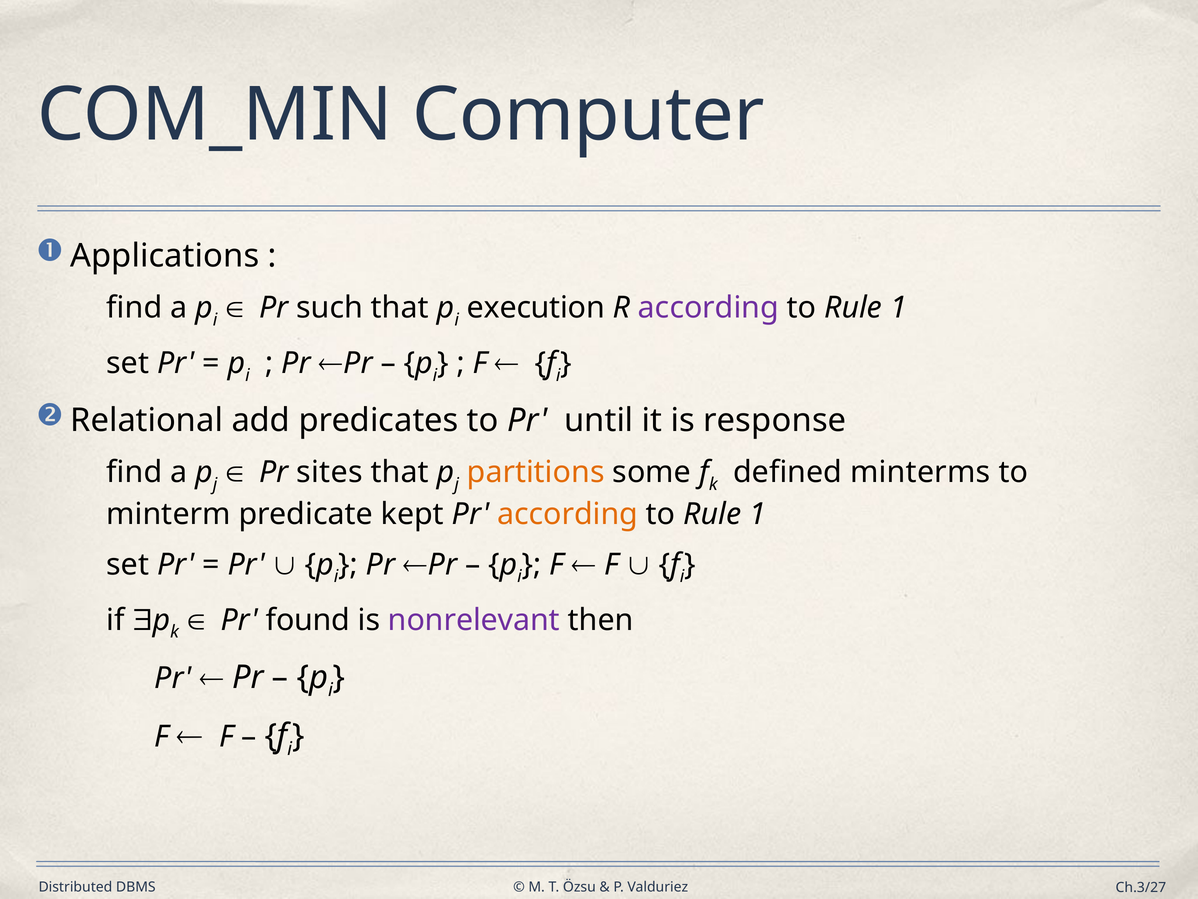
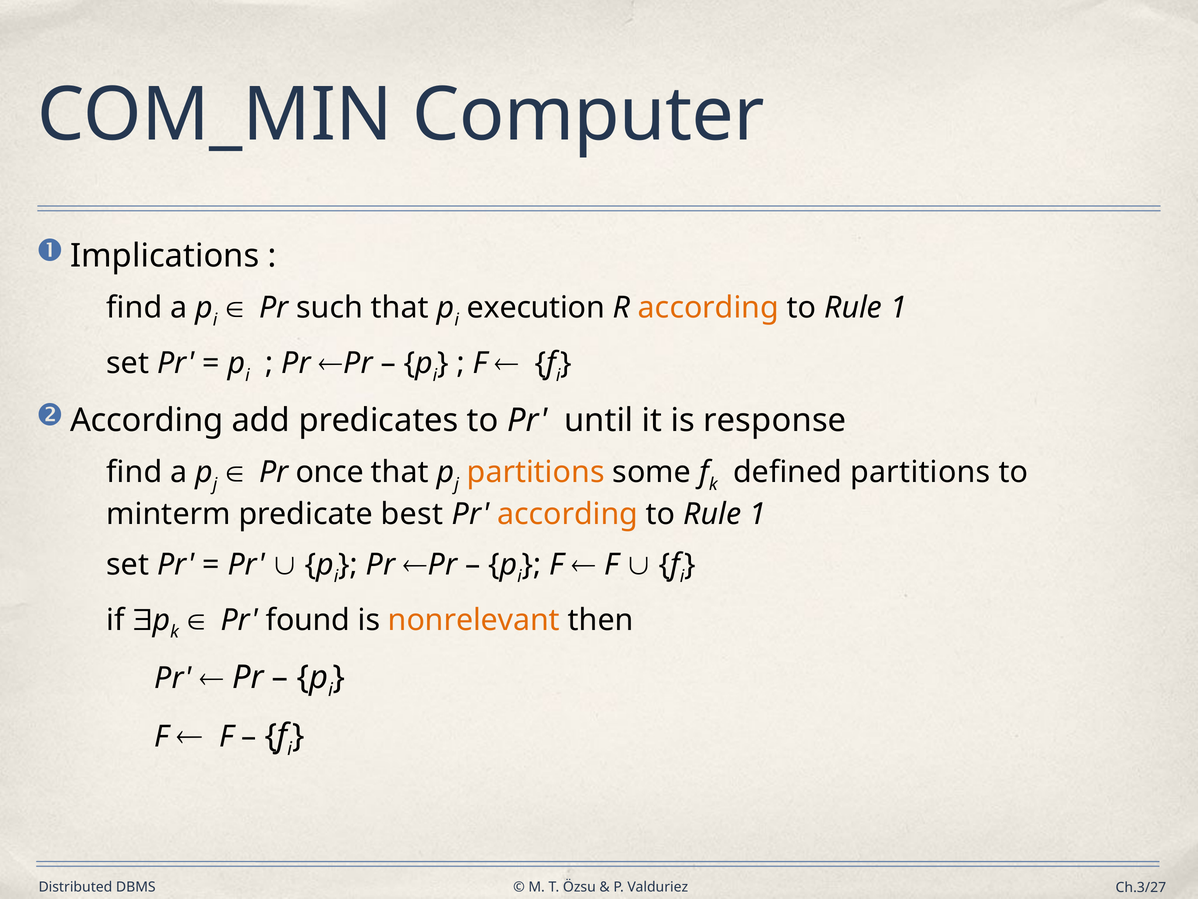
Applications: Applications -> Implications (165, 256)
according colour: purple -> orange (708, 308)
Relational: Relational -> According (147, 420)
sites: sites -> once (330, 472)
defined minterms: minterms -> partitions (920, 472)
kept: kept -> best (412, 514)
nonrelevant colour: purple -> orange (474, 620)
